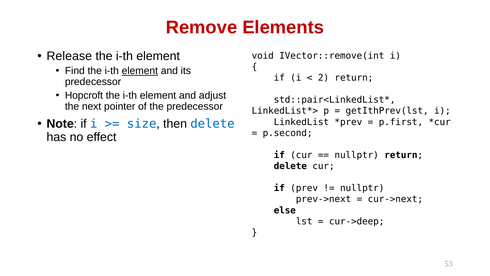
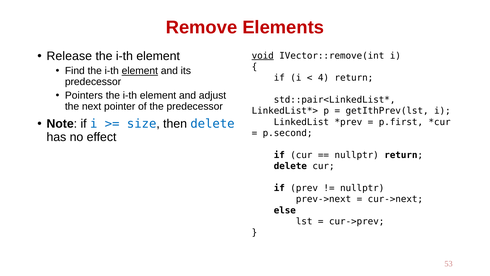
void underline: none -> present (263, 56)
2: 2 -> 4 (324, 78)
Hopcroft: Hopcroft -> Pointers (84, 95)
cur->deep: cur->deep -> cur->prev (357, 221)
